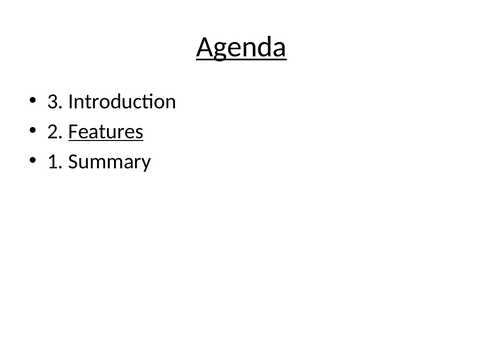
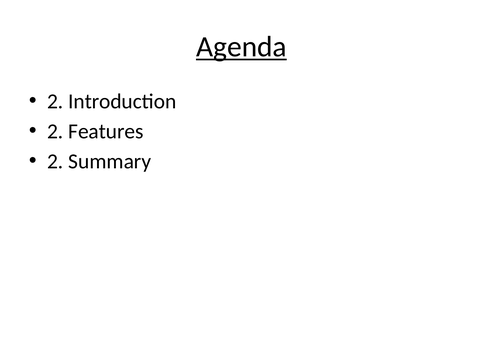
3: 3 -> 2 (55, 101)
Features underline: present -> none (106, 131)
1: 1 -> 2 (55, 161)
